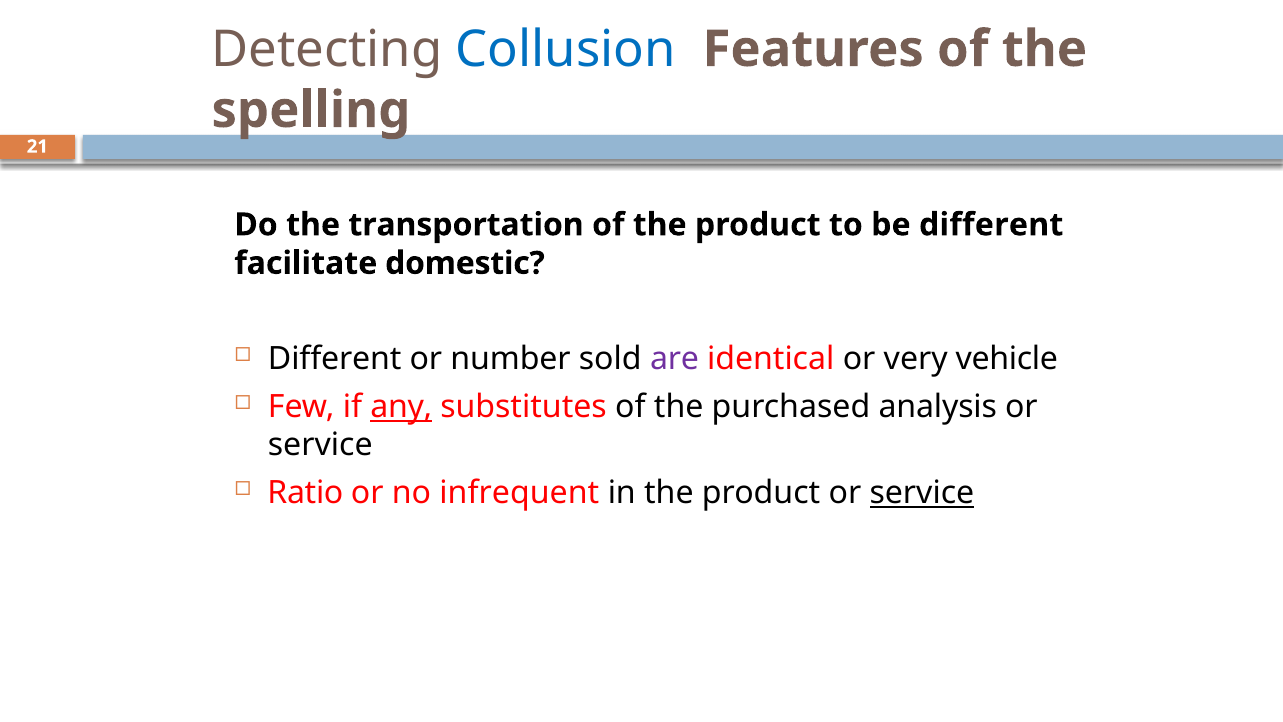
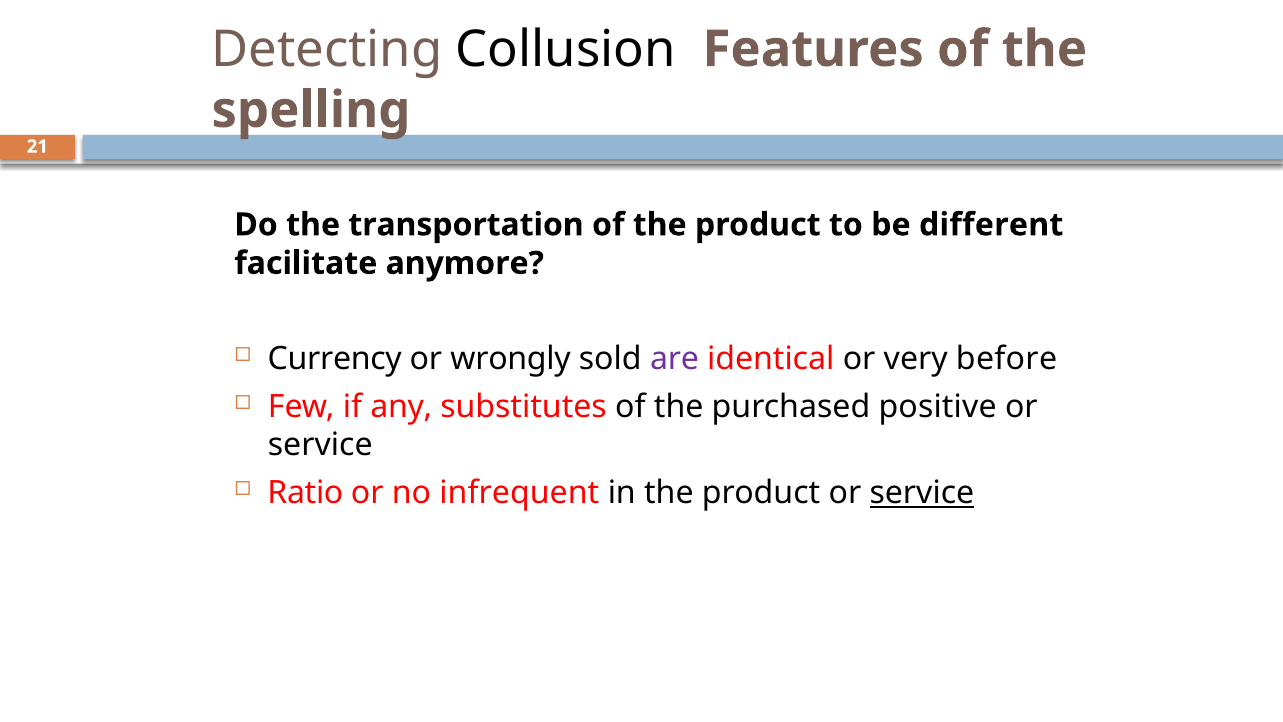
Collusion colour: blue -> black (566, 49)
domestic: domestic -> anymore (465, 263)
Different: Different -> Currency (335, 359)
number: number -> wrongly (511, 359)
vehicle: vehicle -> before (1007, 359)
any underline: present -> none (401, 407)
analysis: analysis -> positive (938, 407)
